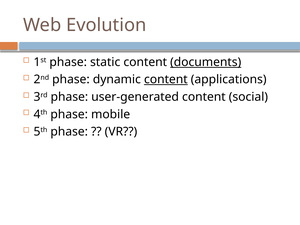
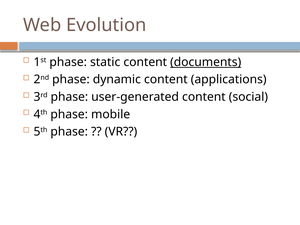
content underline: present -> none (166, 79)
